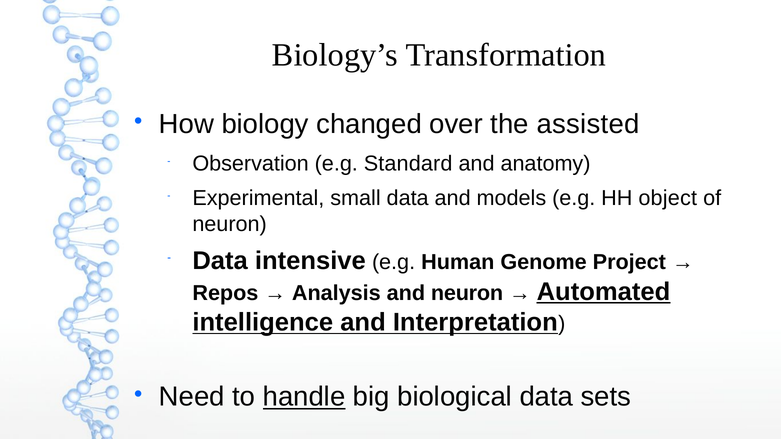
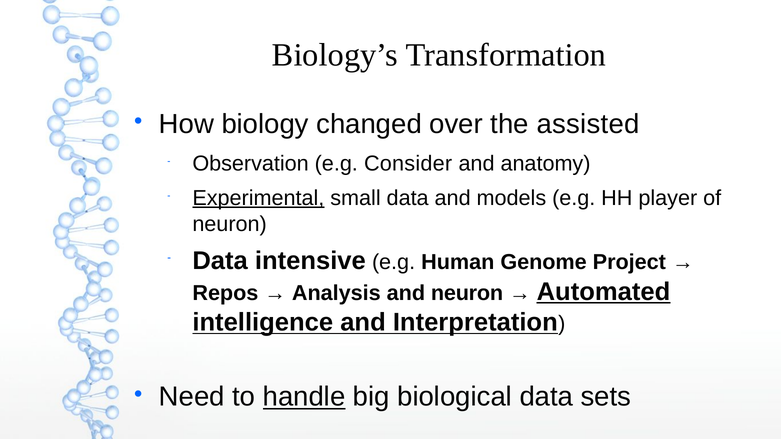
Standard: Standard -> Consider (408, 164)
Experimental underline: none -> present (258, 198)
object: object -> player (668, 198)
